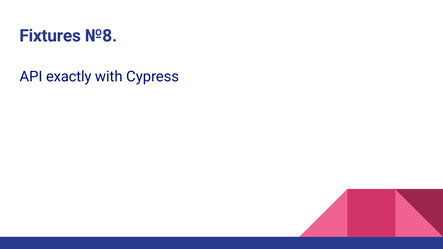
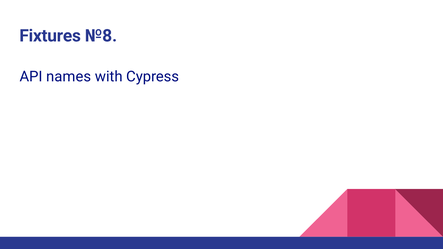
exactly: exactly -> names (69, 77)
